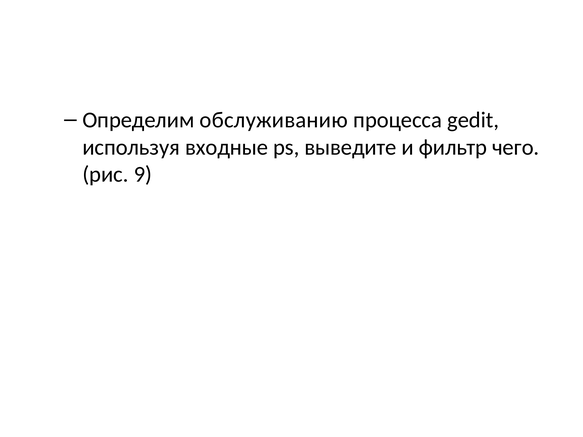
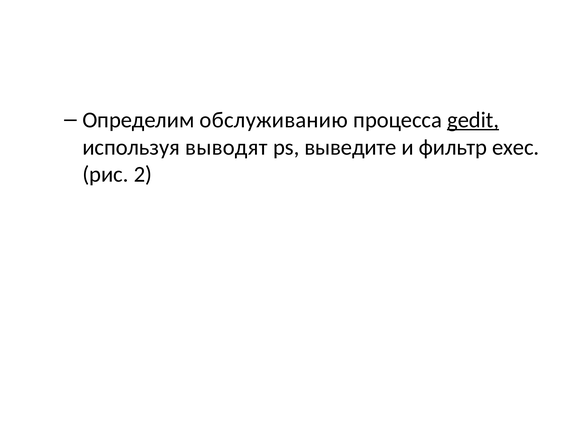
gedit underline: none -> present (473, 120)
входные: входные -> выводят (226, 147)
чего: чего -> exec (516, 147)
9: 9 -> 2 (143, 175)
